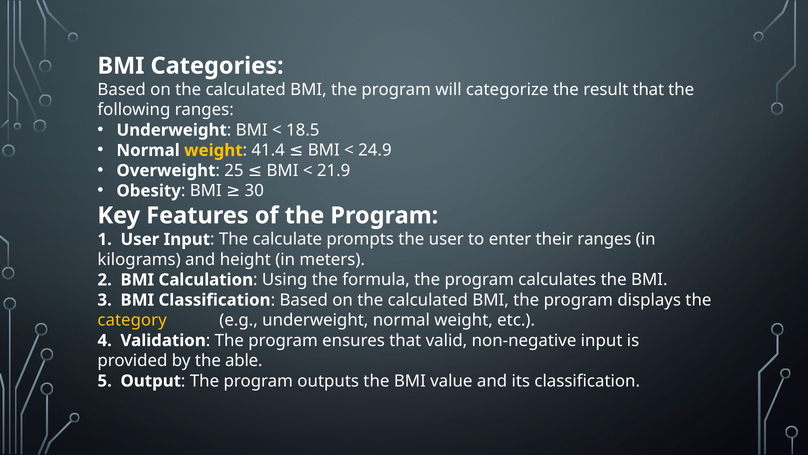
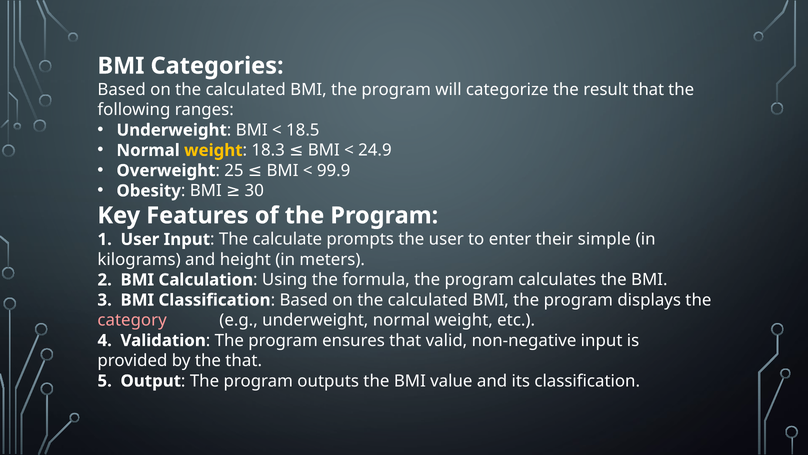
41.4: 41.4 -> 18.3 (268, 150)
21.9: 21.9 -> 99.9 (334, 170)
their ranges: ranges -> simple (604, 239)
category colour: yellow -> pink (132, 320)
the able: able -> that (244, 360)
